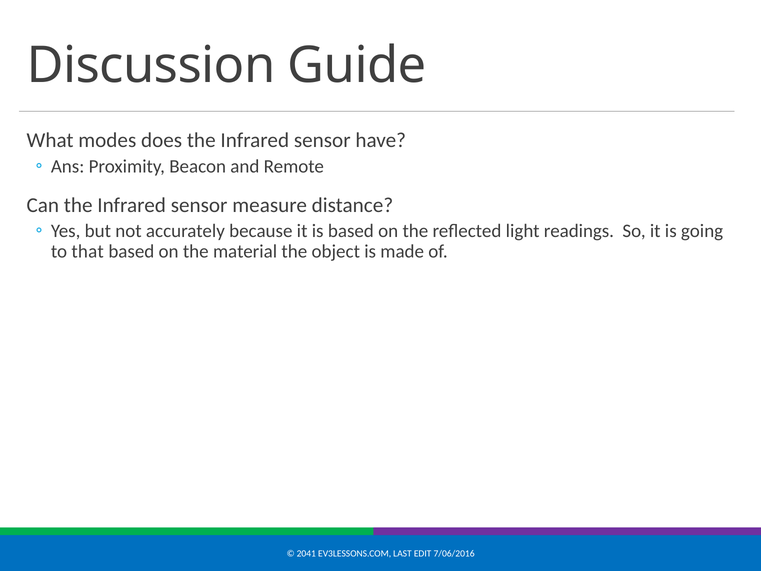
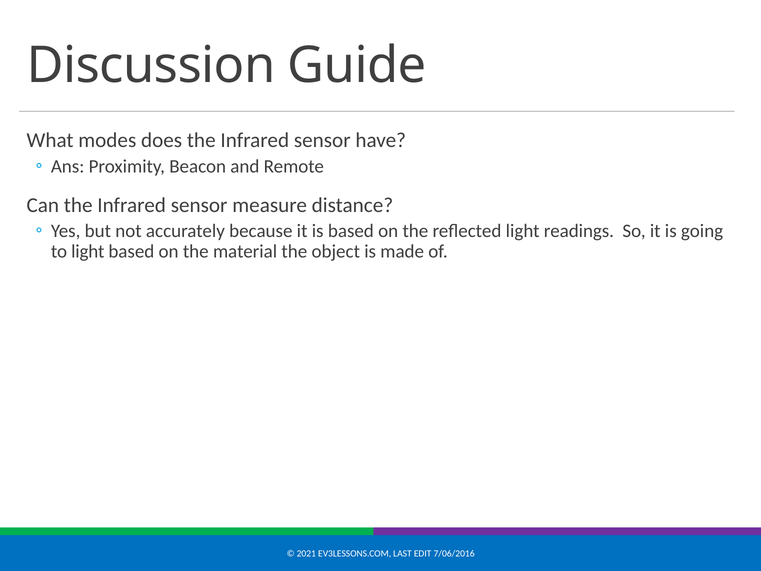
to that: that -> light (88, 251)
2041: 2041 -> 2021 (306, 553)
